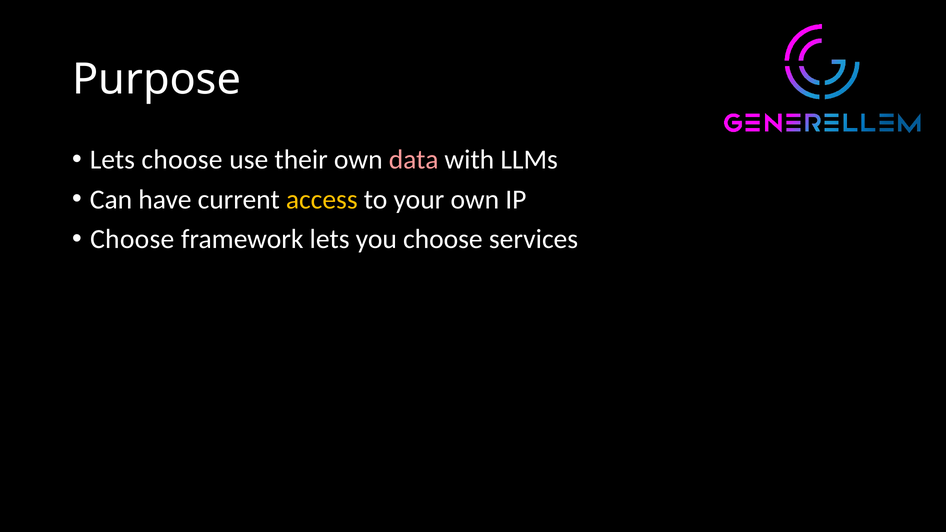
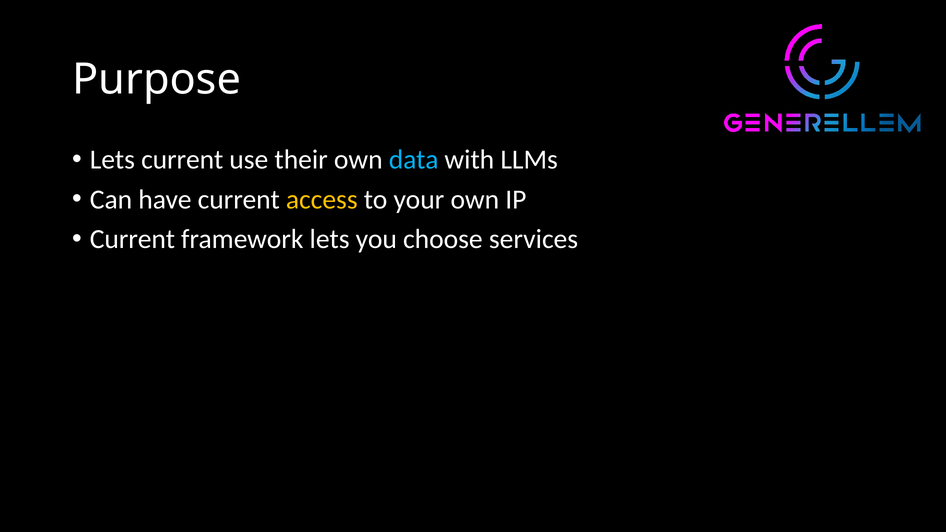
Lets choose: choose -> current (182, 160)
data colour: pink -> light blue (414, 160)
Choose: Choose -> Current (132, 239)
